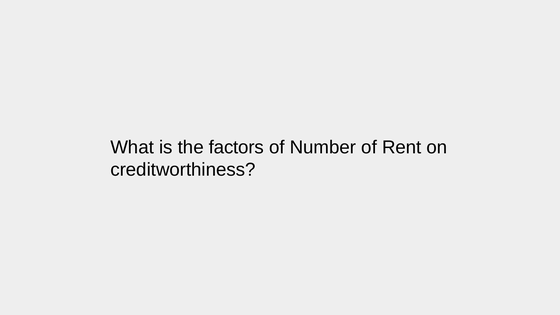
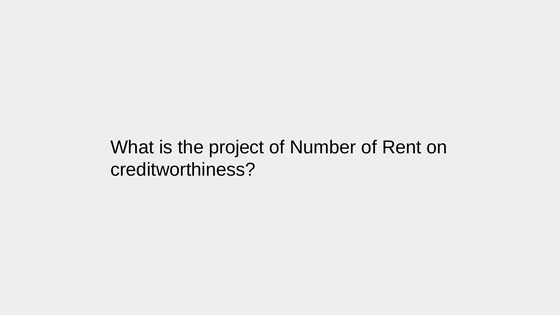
factors: factors -> project (236, 147)
